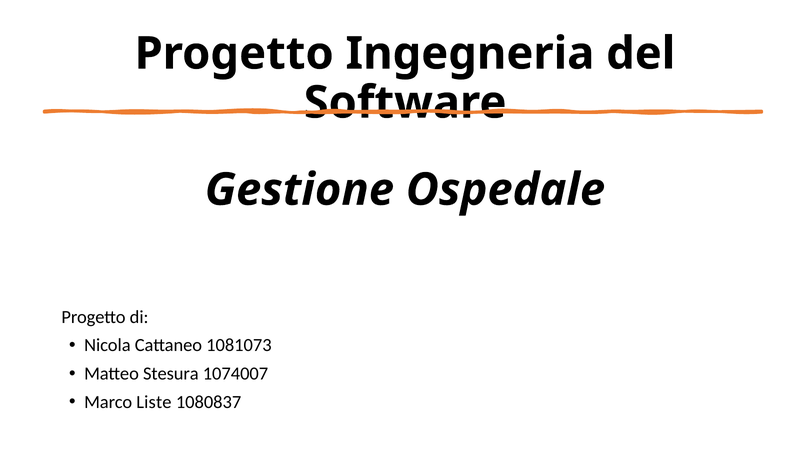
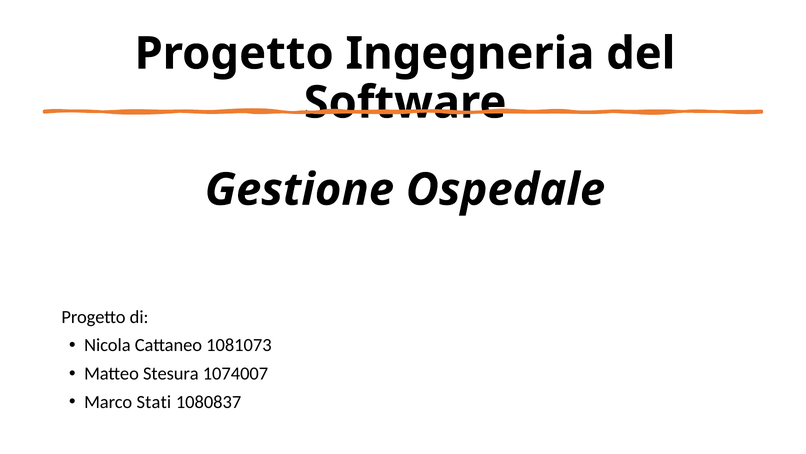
Liste: Liste -> Stati (154, 401)
